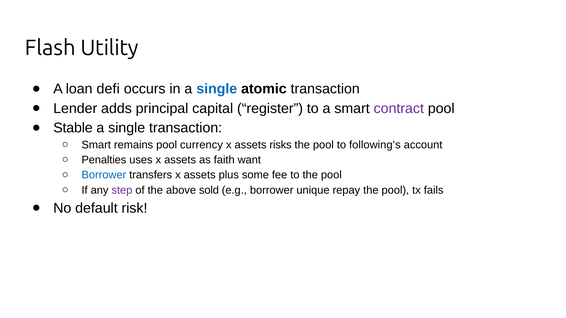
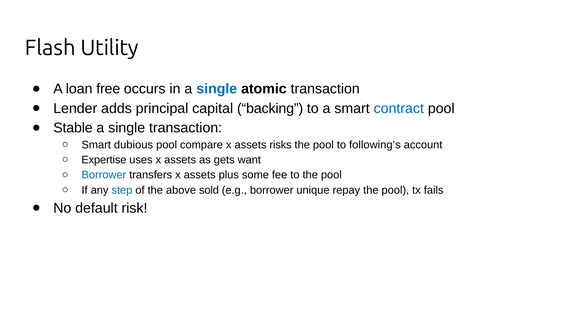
defi: defi -> free (108, 89)
register: register -> backing (270, 109)
contract colour: purple -> blue (399, 109)
remains: remains -> dubious (134, 145)
currency: currency -> compare (202, 145)
Penalties: Penalties -> Expertise (104, 160)
faith: faith -> gets (224, 160)
step colour: purple -> blue (122, 190)
